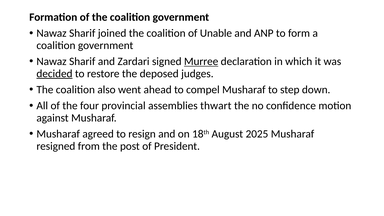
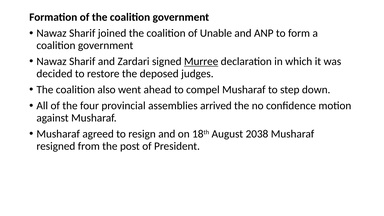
decided underline: present -> none (54, 74)
thwart: thwart -> arrived (216, 106)
2025: 2025 -> 2038 (257, 134)
